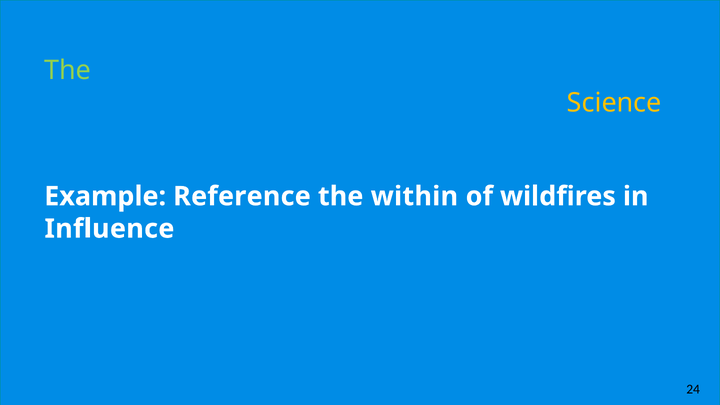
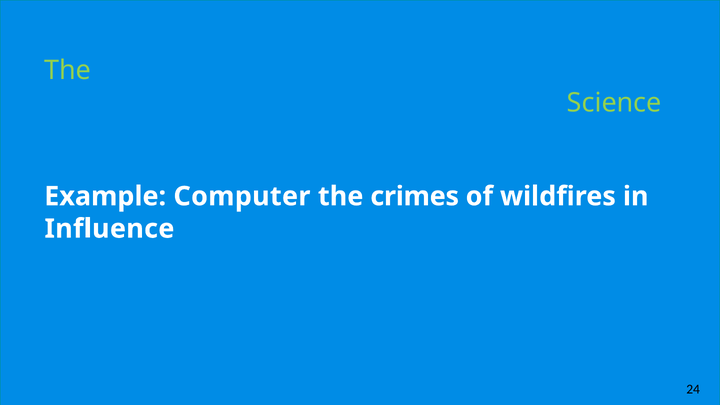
Science colour: yellow -> light green (614, 103)
Reference: Reference -> Computer (242, 196)
within: within -> crimes (415, 196)
